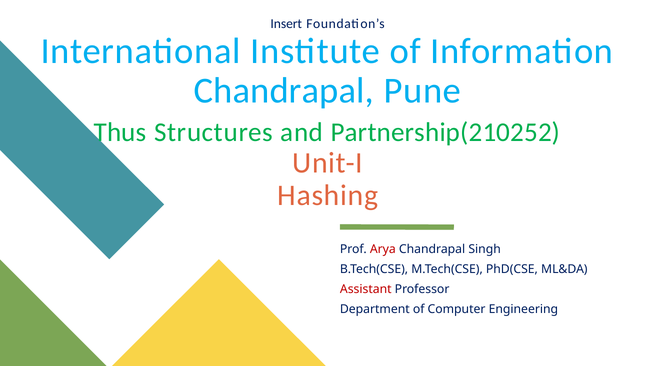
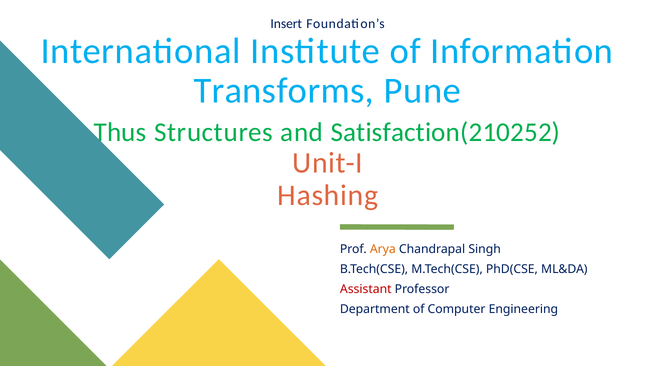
Chandrapal: Chandrapal -> Transforms (284, 91)
Partnership(210252: Partnership(210252 -> Satisfaction(210252 (445, 132)
Arya colour: red -> orange (383, 249)
